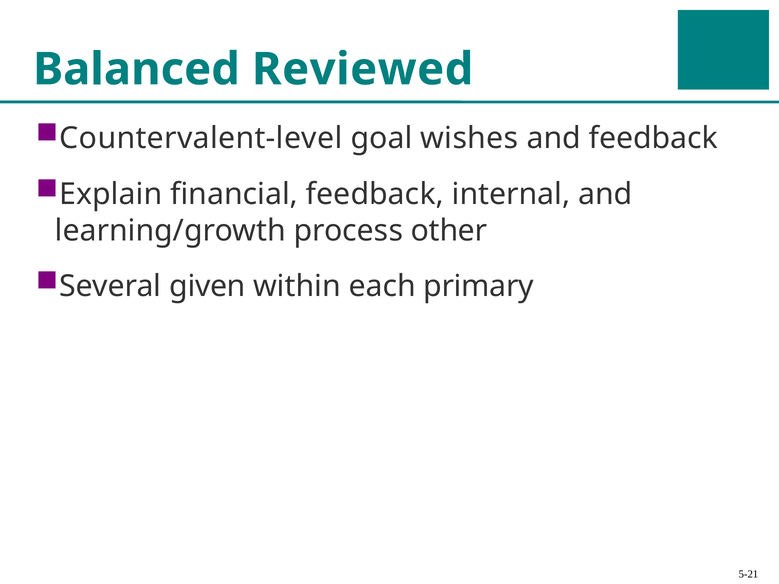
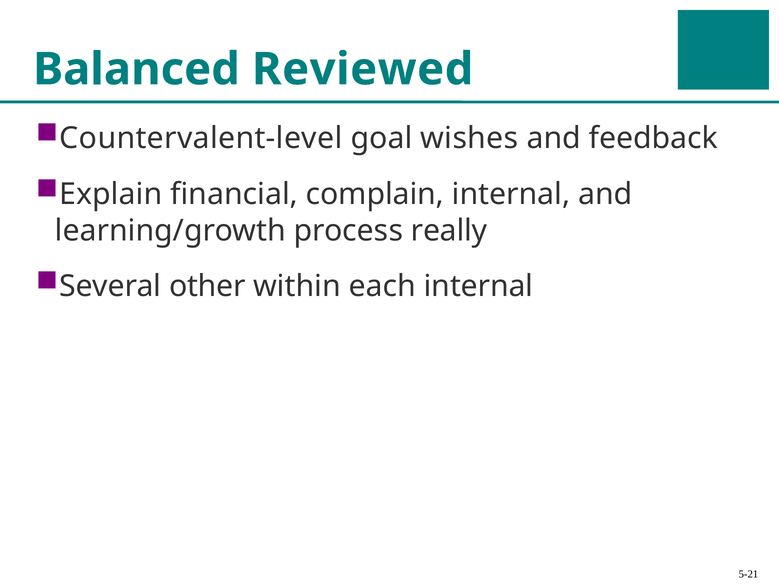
financial feedback: feedback -> complain (375, 194)
other: other -> really (449, 231)
given: given -> other (207, 286)
each primary: primary -> internal (479, 286)
